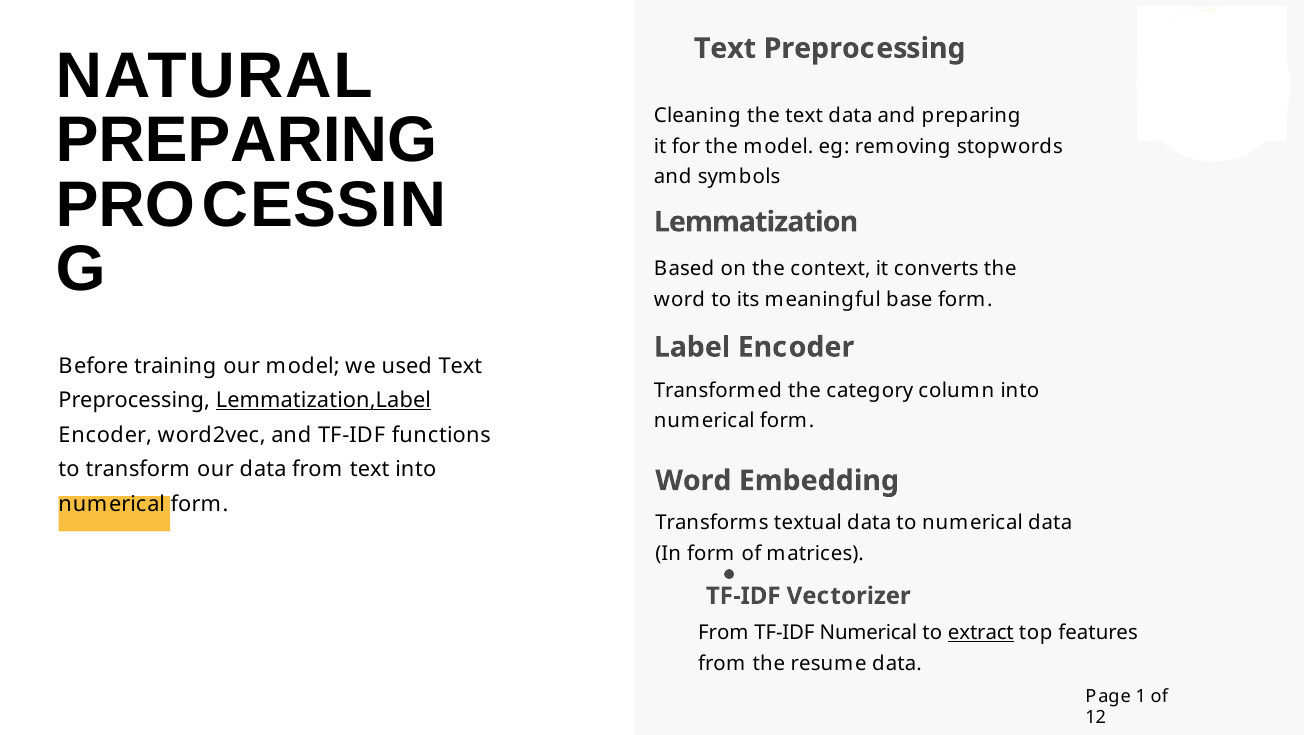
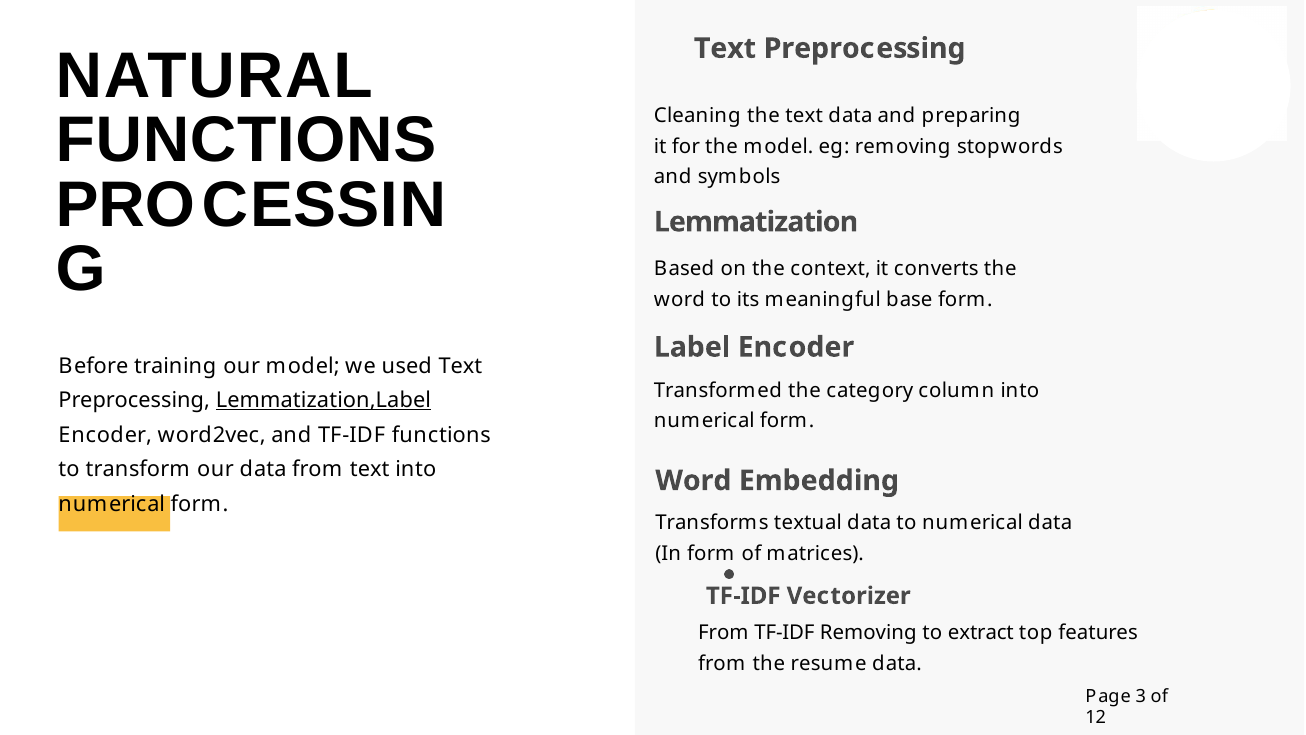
PREPARING: PREPARING -> FUNCTIONS (246, 141)
TF-IDF Numerical: Numerical -> Removing (868, 632)
extract underline: present -> none (981, 632)
1: 1 -> 3 (1141, 696)
